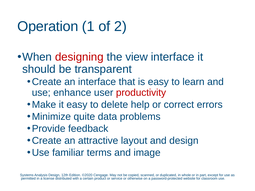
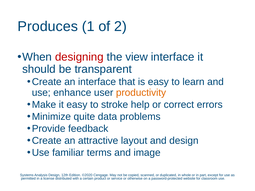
Operation: Operation -> Produces (48, 27)
productivity colour: red -> orange (141, 93)
delete: delete -> stroke (115, 105)
